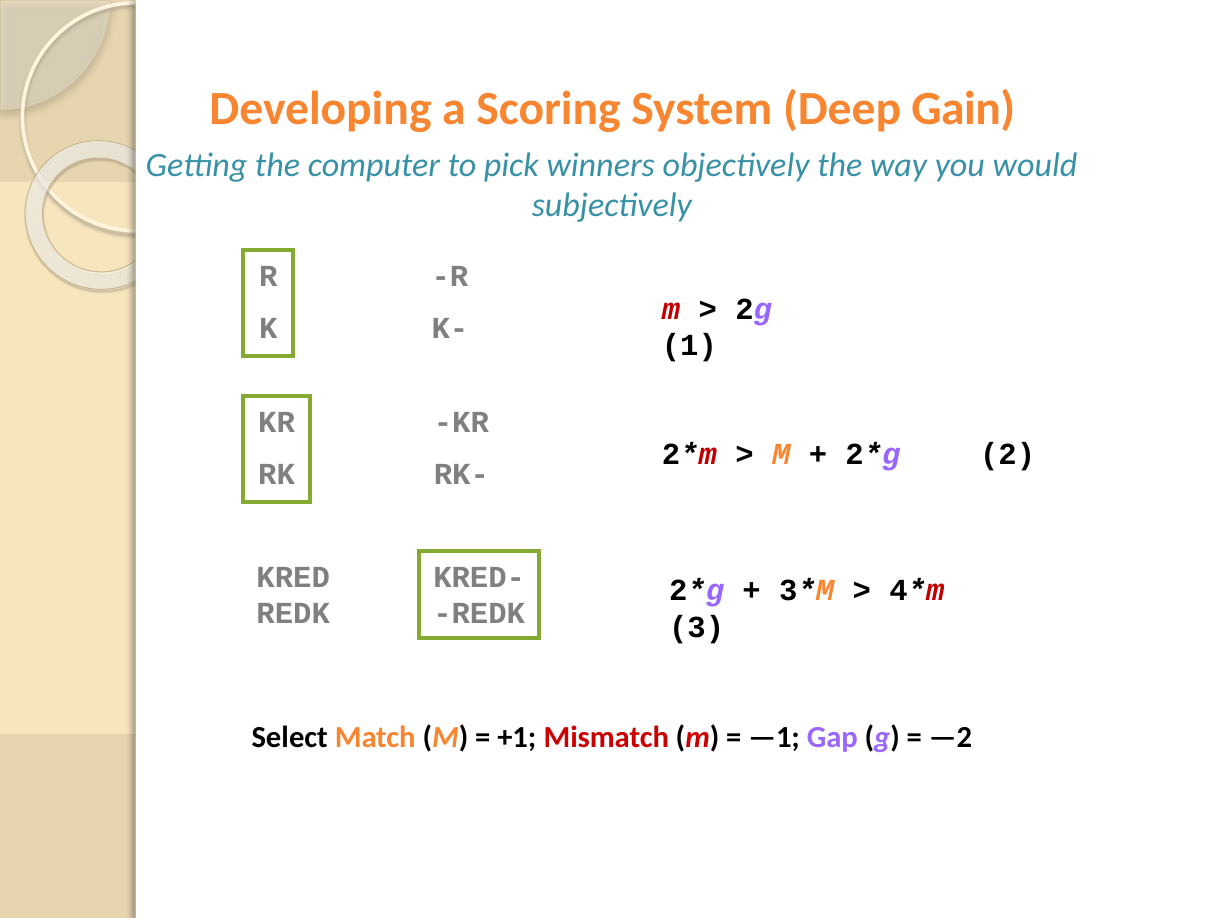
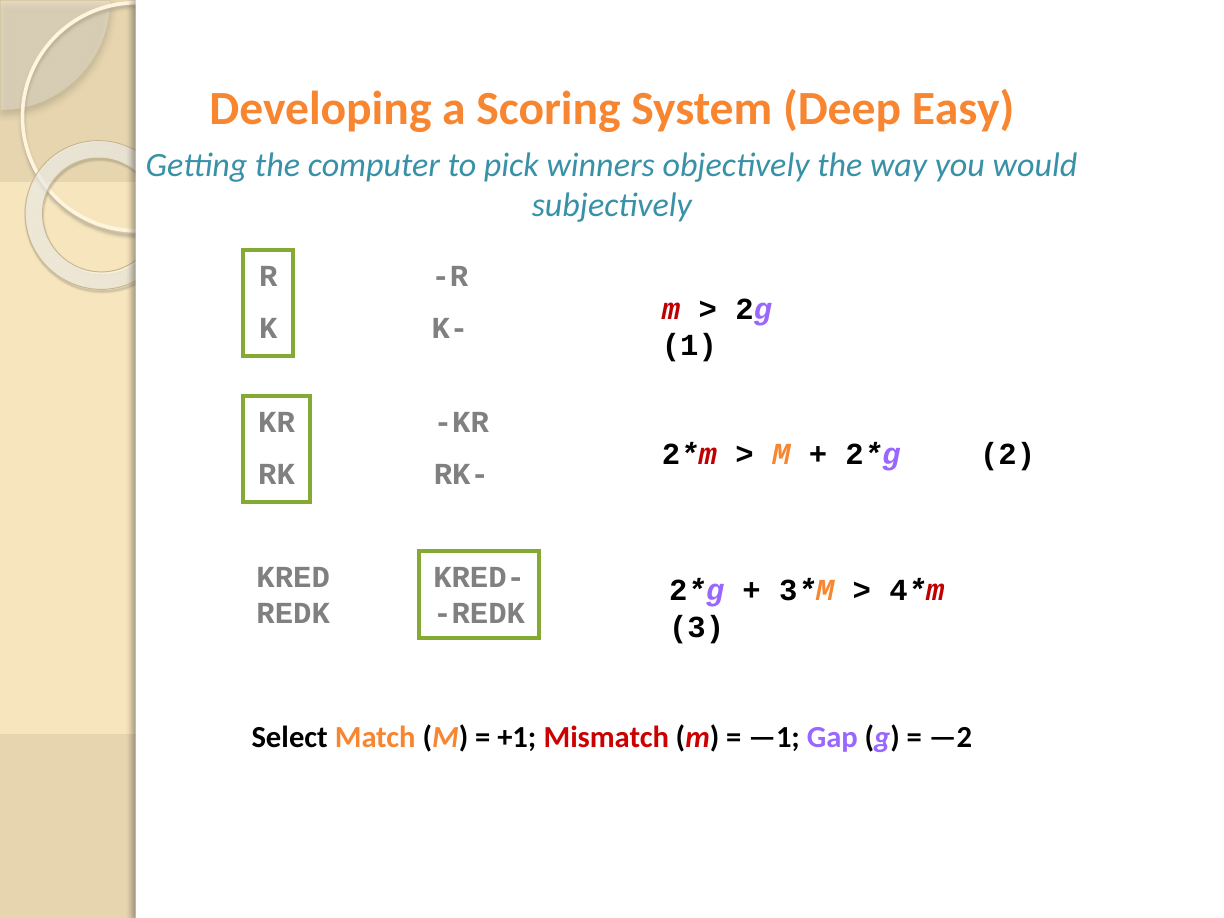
Gain: Gain -> Easy (963, 109)
